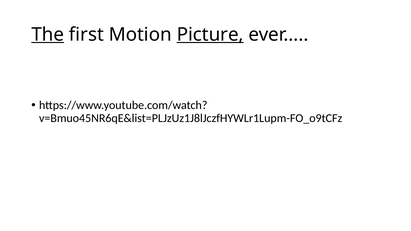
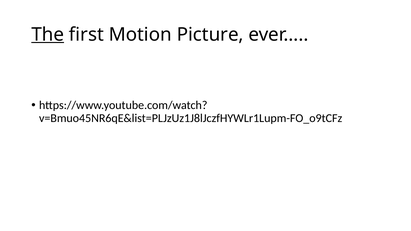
Picture underline: present -> none (210, 35)
